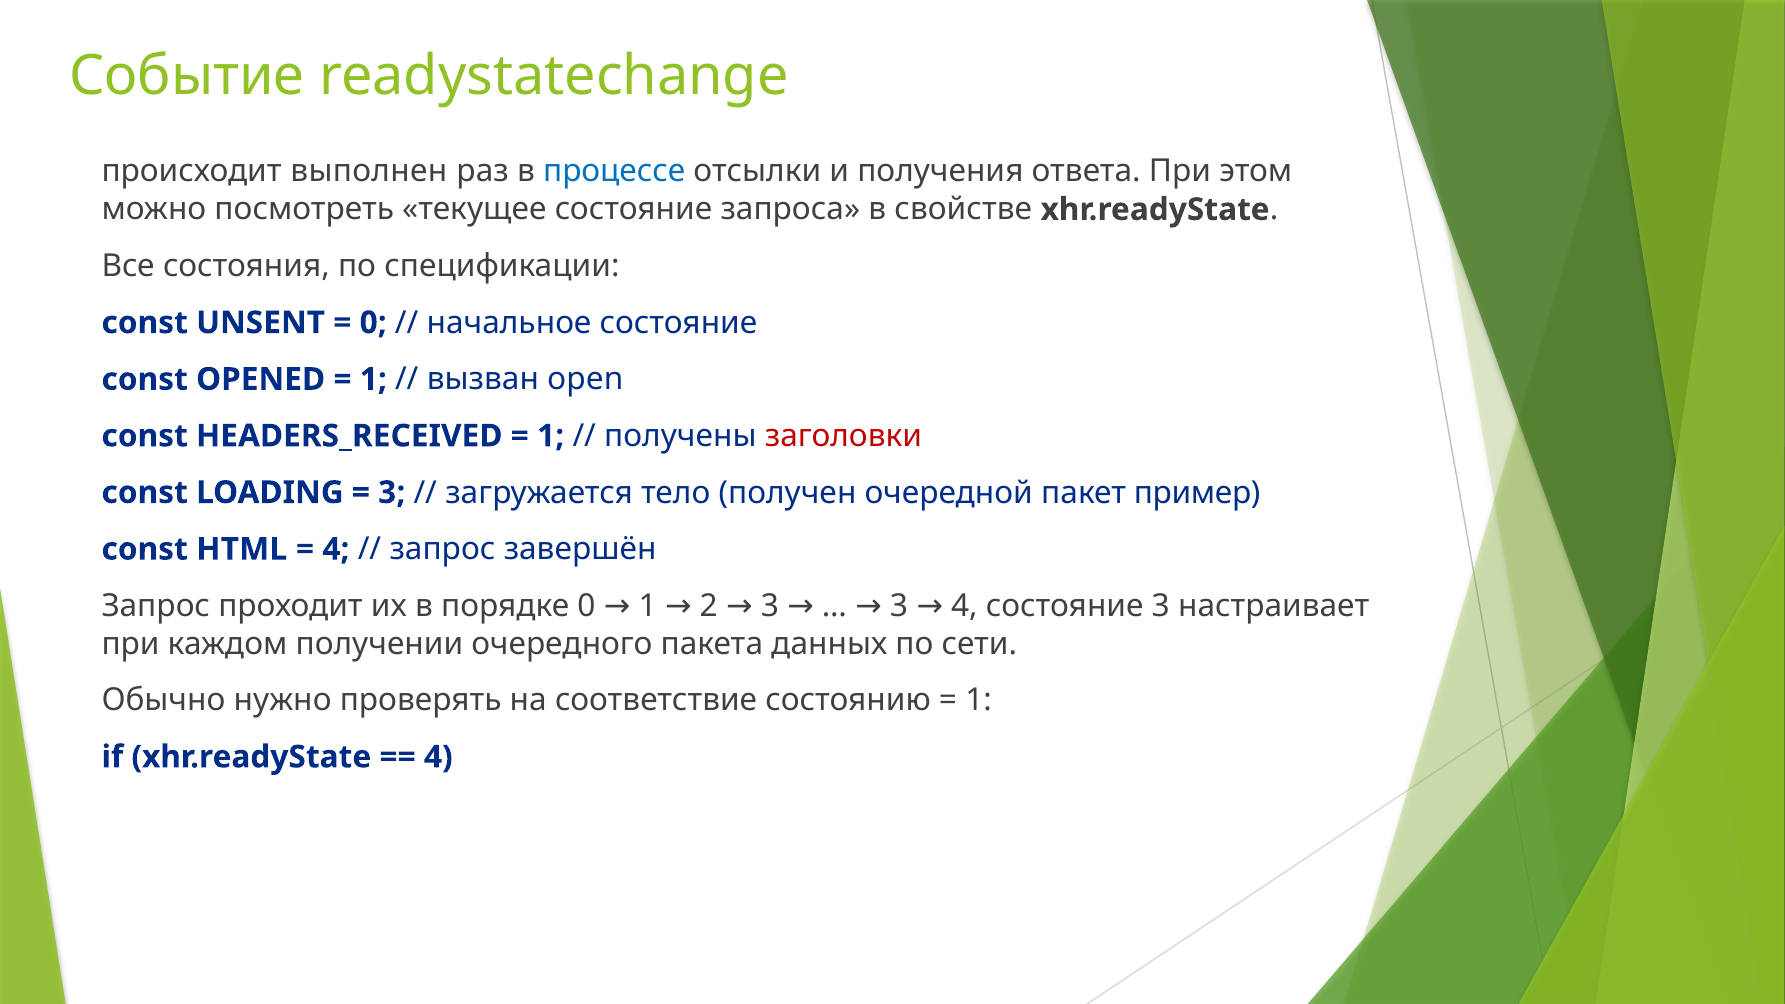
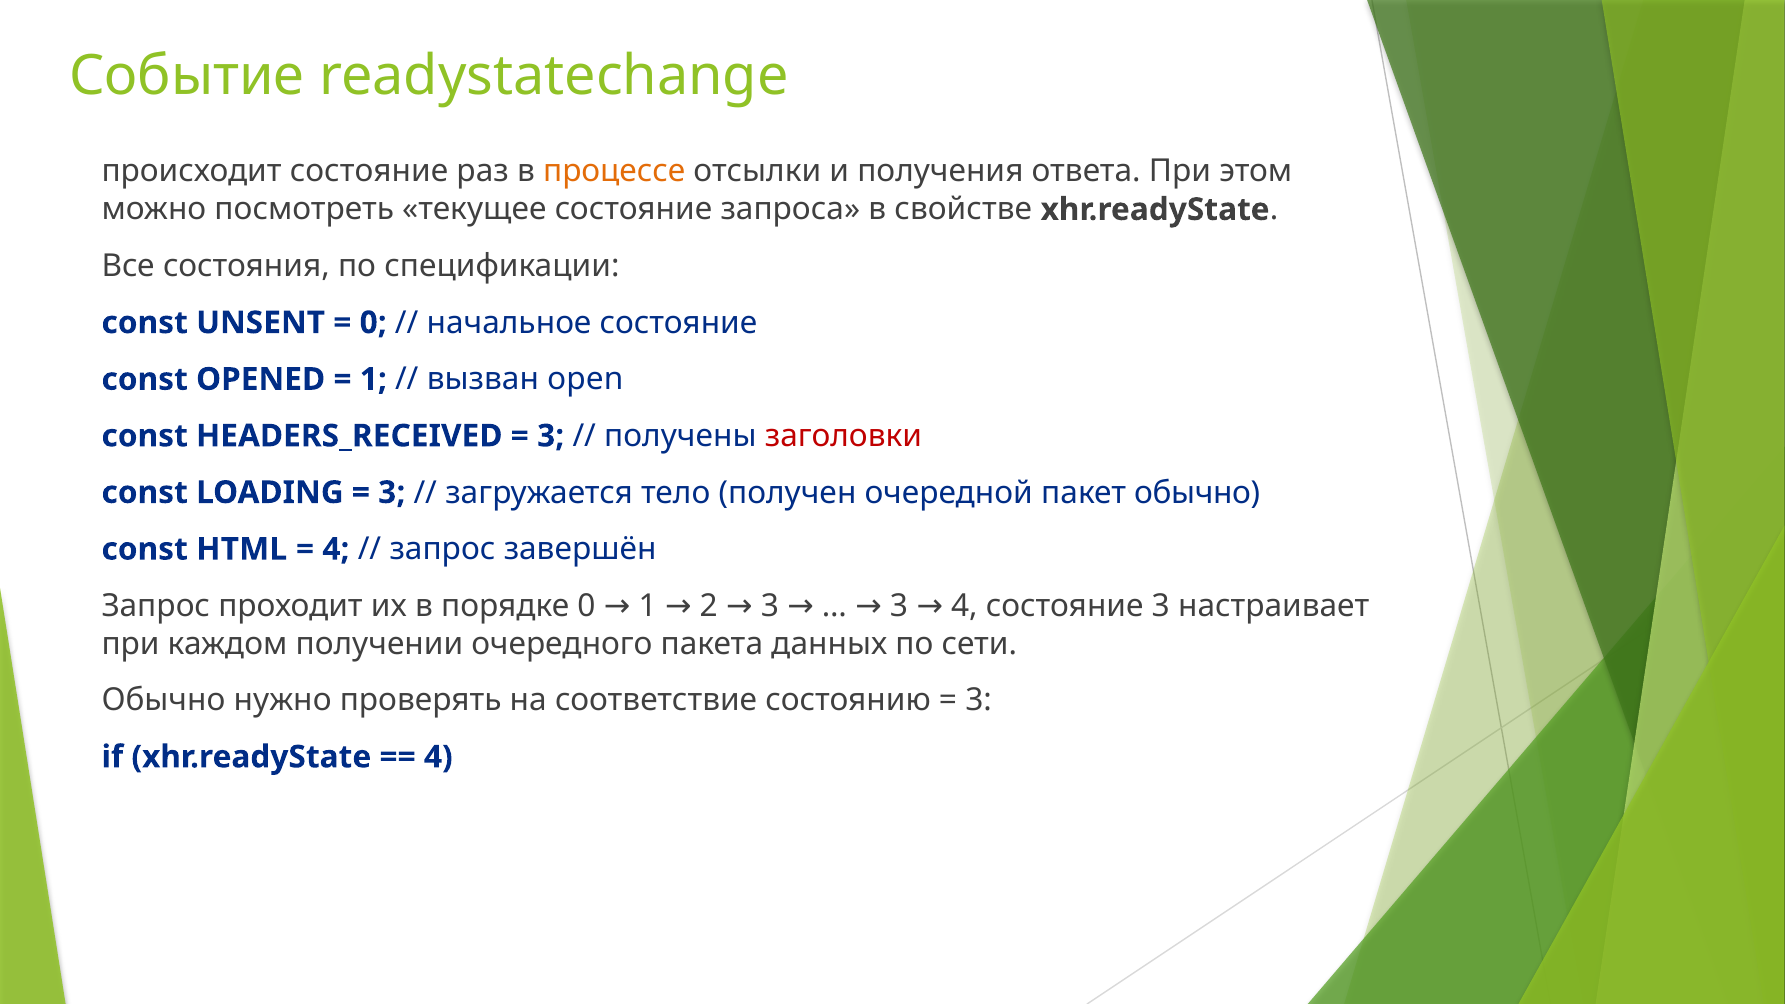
происходит выполнен: выполнен -> состояние (369, 172)
процессе colour: blue -> orange (614, 172)
1: 1 -> 3 (551, 436)
пакет пример: пример -> обычно (1197, 493)
1: 1 -> 3 (979, 700)
